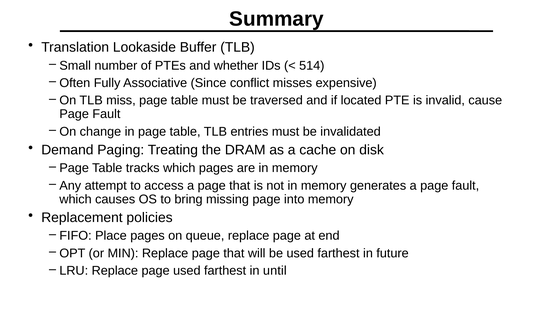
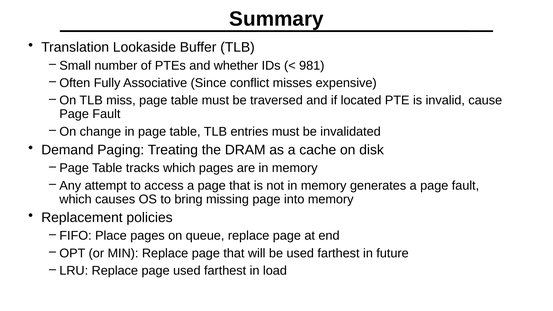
514: 514 -> 981 (312, 66)
until: until -> load (275, 271)
